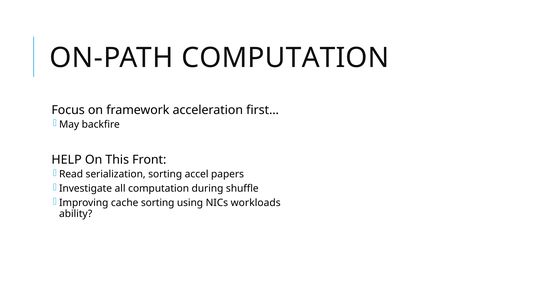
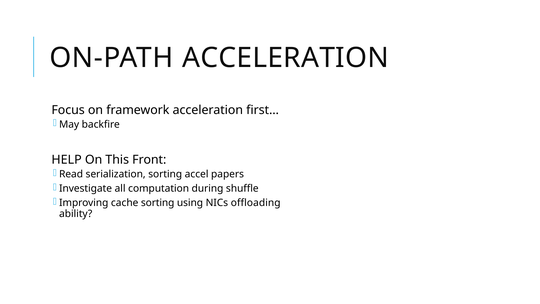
ON-PATH COMPUTATION: COMPUTATION -> ACCELERATION (285, 58)
workloads: workloads -> offloading (256, 203)
